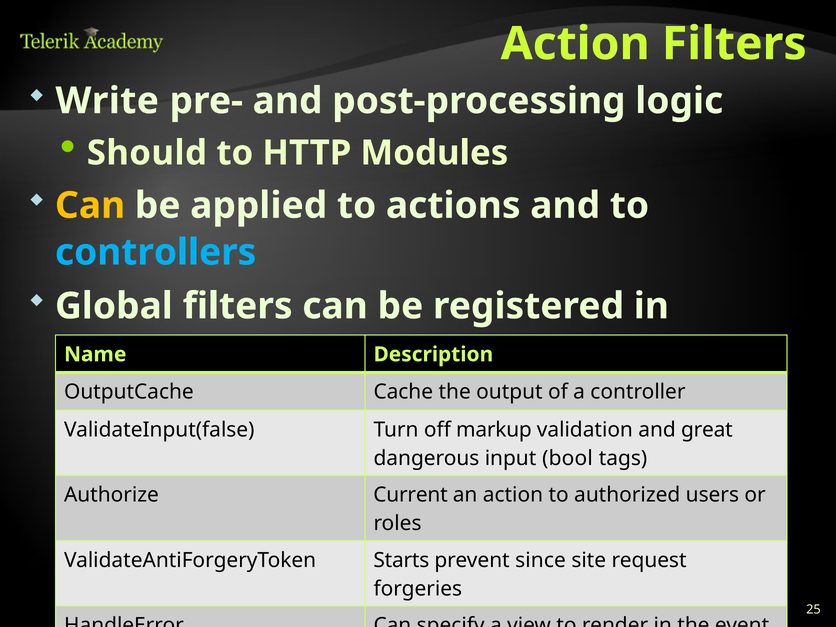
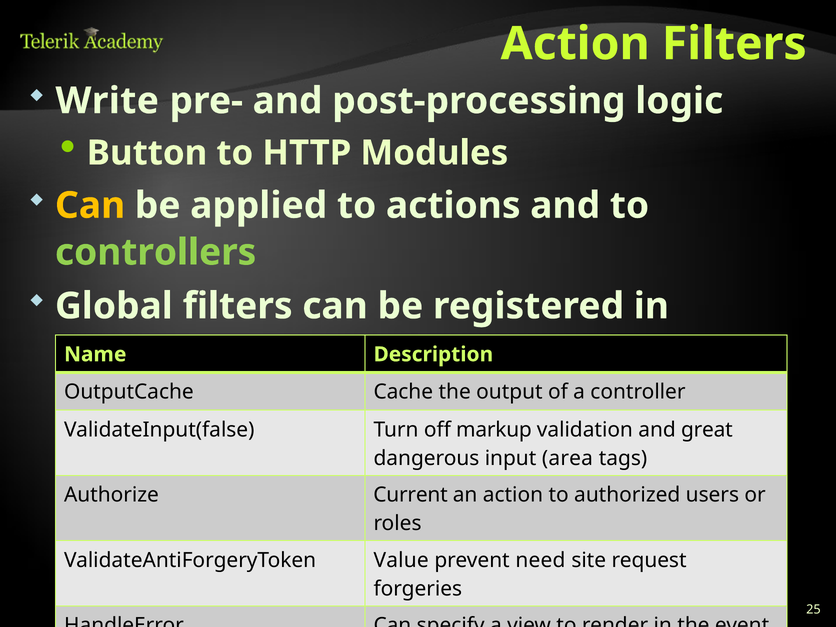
Should: Should -> Button (147, 153)
controllers colour: light blue -> light green (156, 252)
bool: bool -> area (567, 458)
Starts: Starts -> Value (401, 560)
since: since -> need (540, 560)
